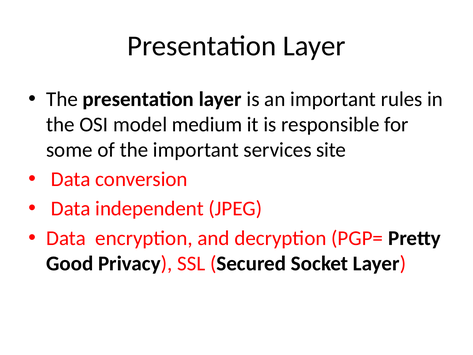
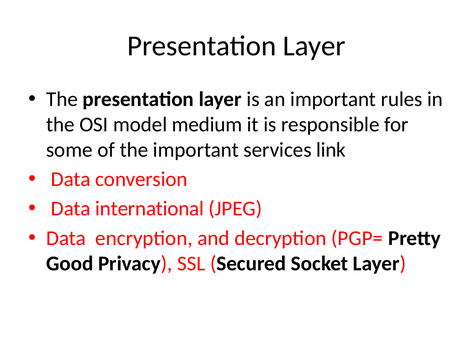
site: site -> link (331, 150)
independent: independent -> international (150, 209)
